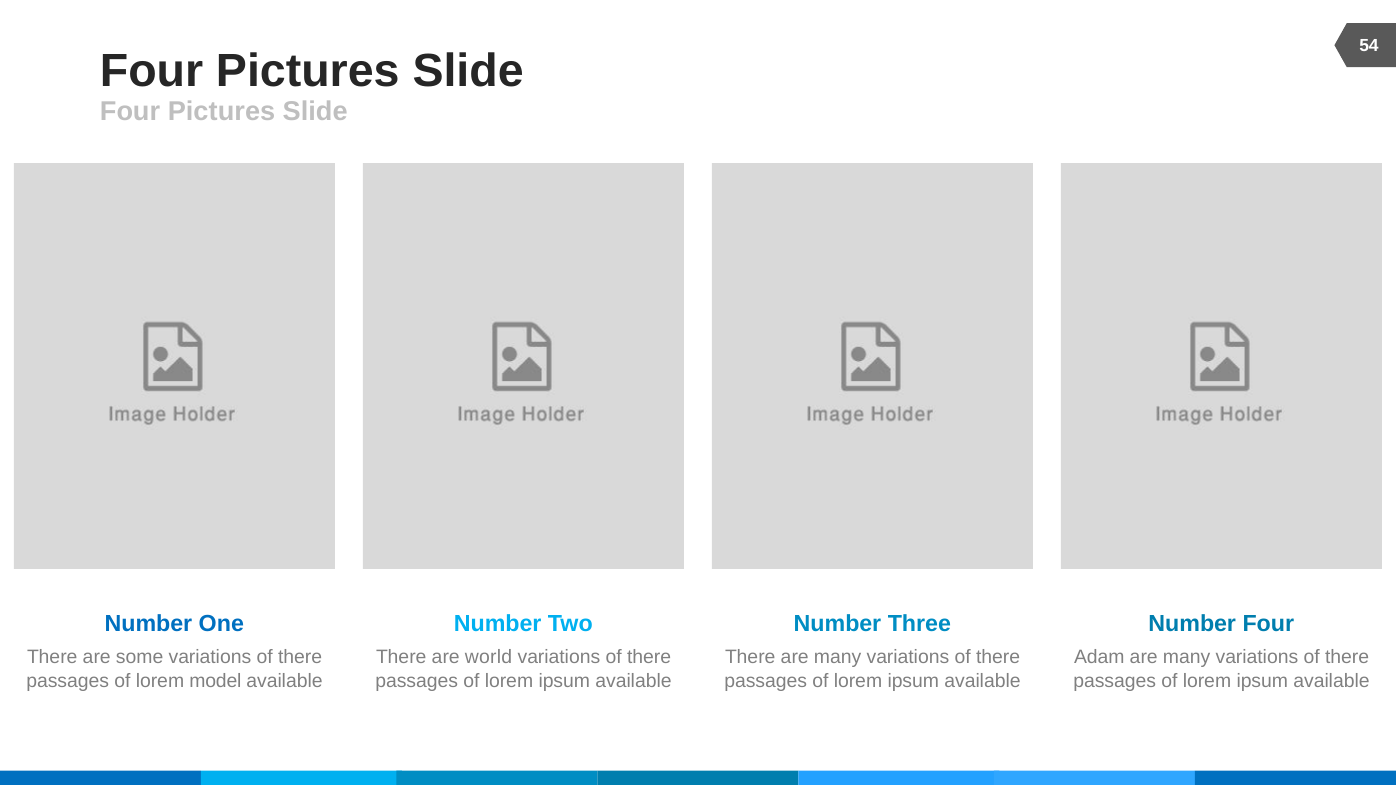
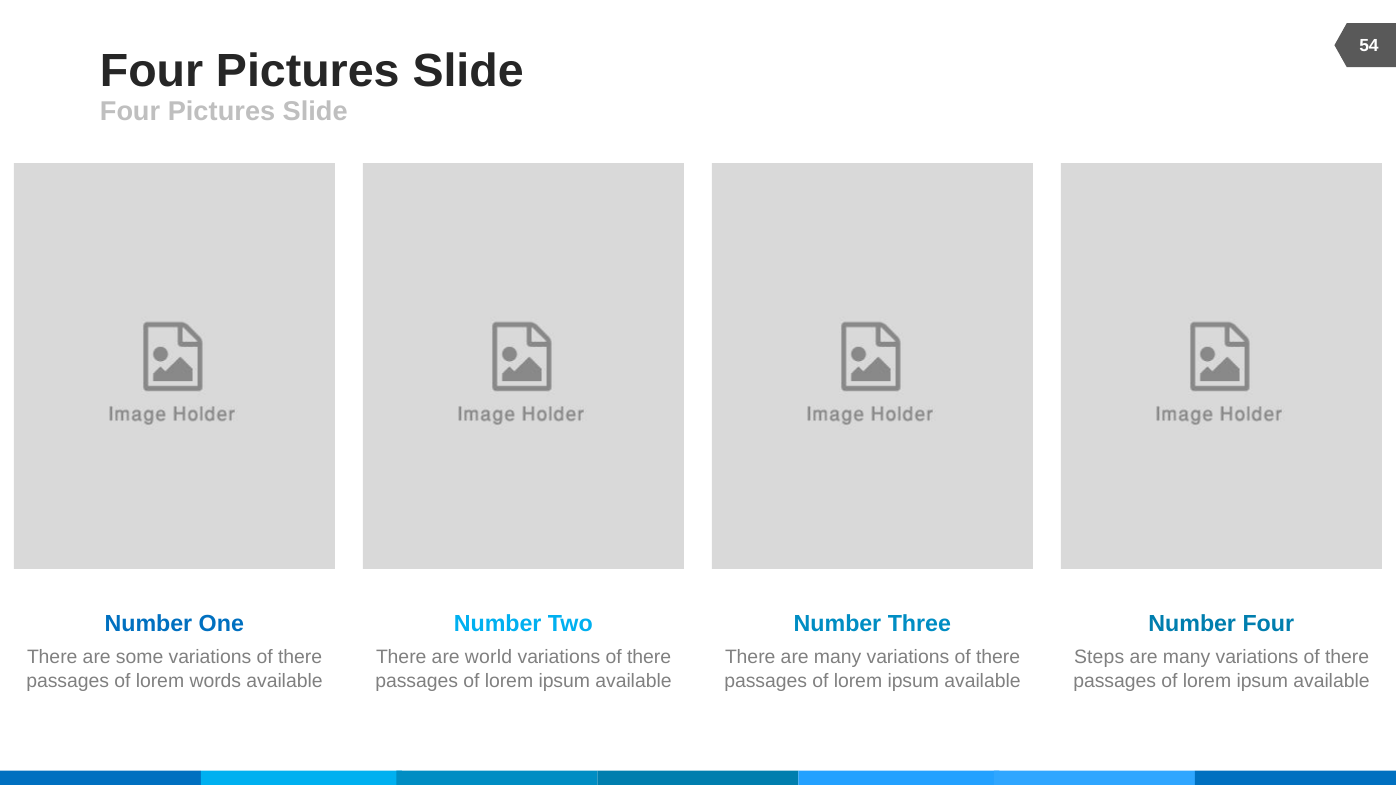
Adam: Adam -> Steps (1099, 658)
model: model -> words (215, 681)
